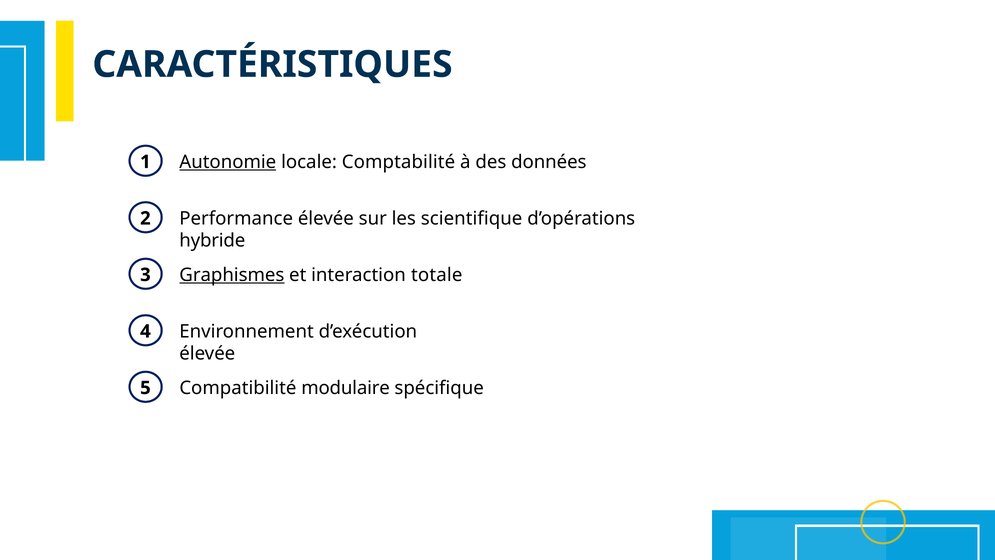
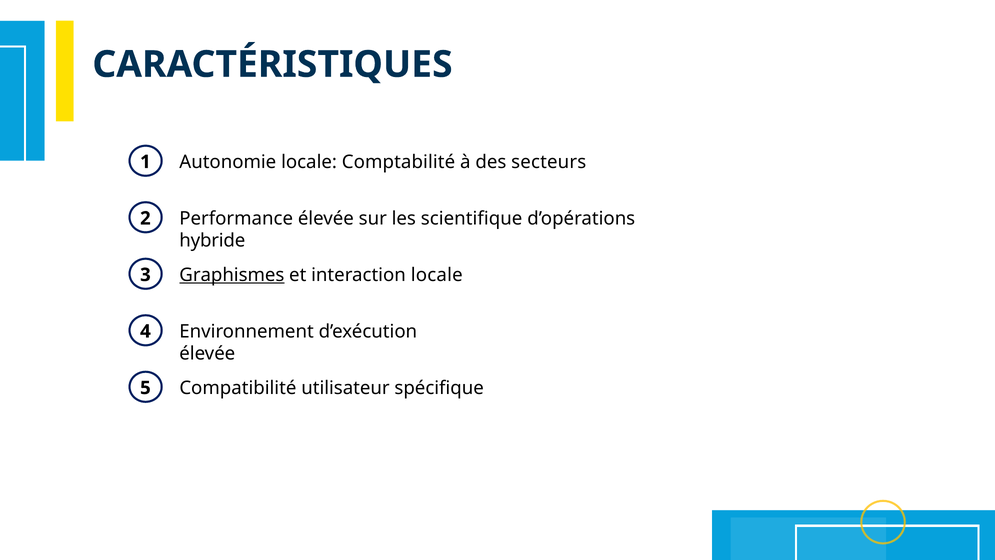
Autonomie underline: present -> none (228, 162)
données: données -> secteurs (549, 162)
interaction totale: totale -> locale (437, 275)
modulaire: modulaire -> utilisateur (345, 388)
